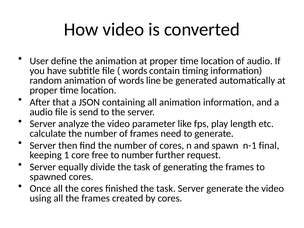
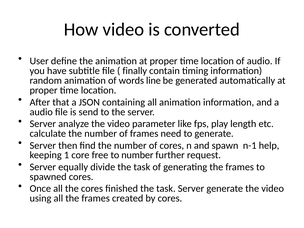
words: words -> finally (135, 71)
final: final -> help (269, 145)
